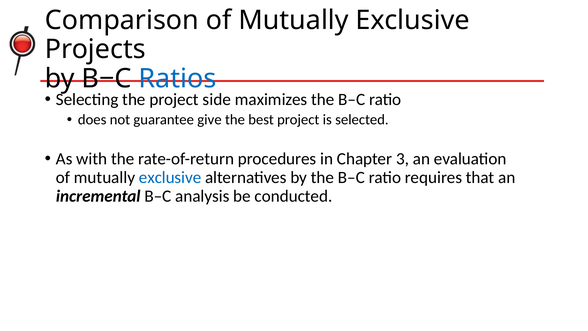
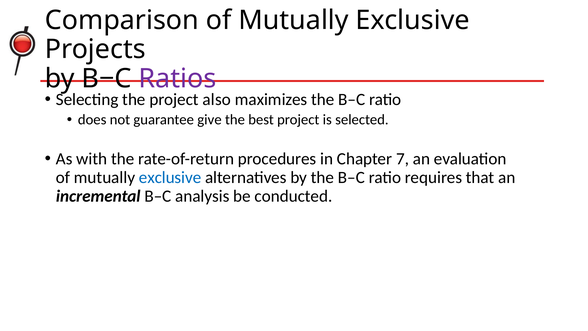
Ratios colour: blue -> purple (177, 78)
side: side -> also (217, 99)
3: 3 -> 7 (402, 159)
